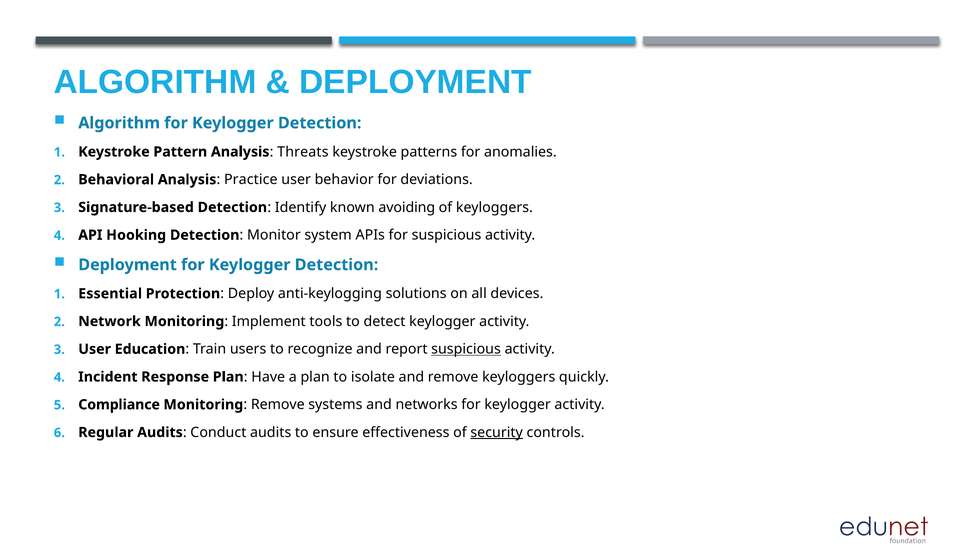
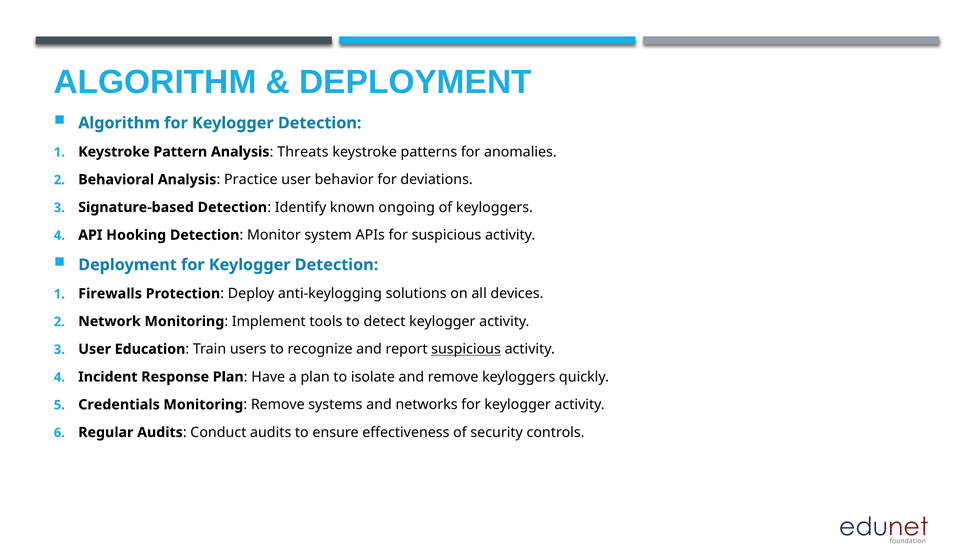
avoiding: avoiding -> ongoing (407, 207)
Essential: Essential -> Firewalls (110, 293)
Compliance: Compliance -> Credentials (119, 404)
security underline: present -> none (497, 432)
